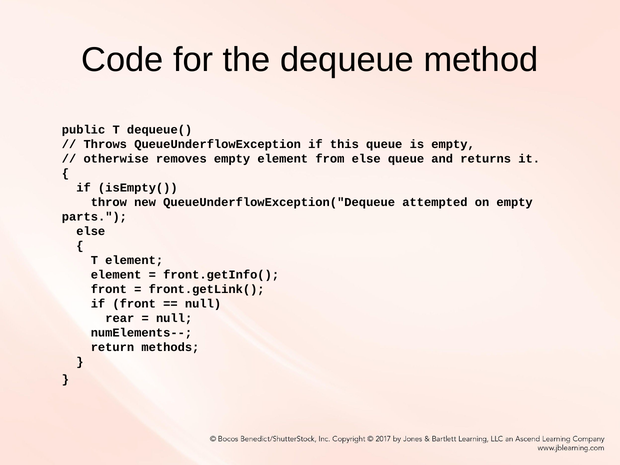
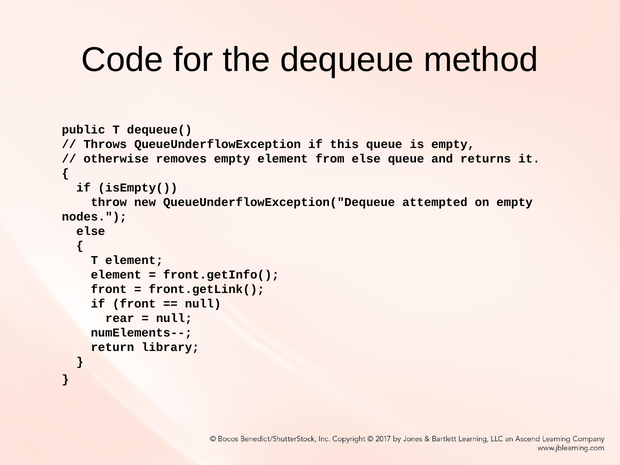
parts: parts -> nodes (94, 217)
methods: methods -> library (170, 347)
